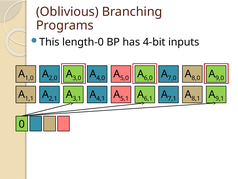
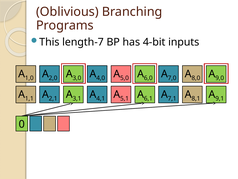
length-0: length-0 -> length-7 (83, 42)
